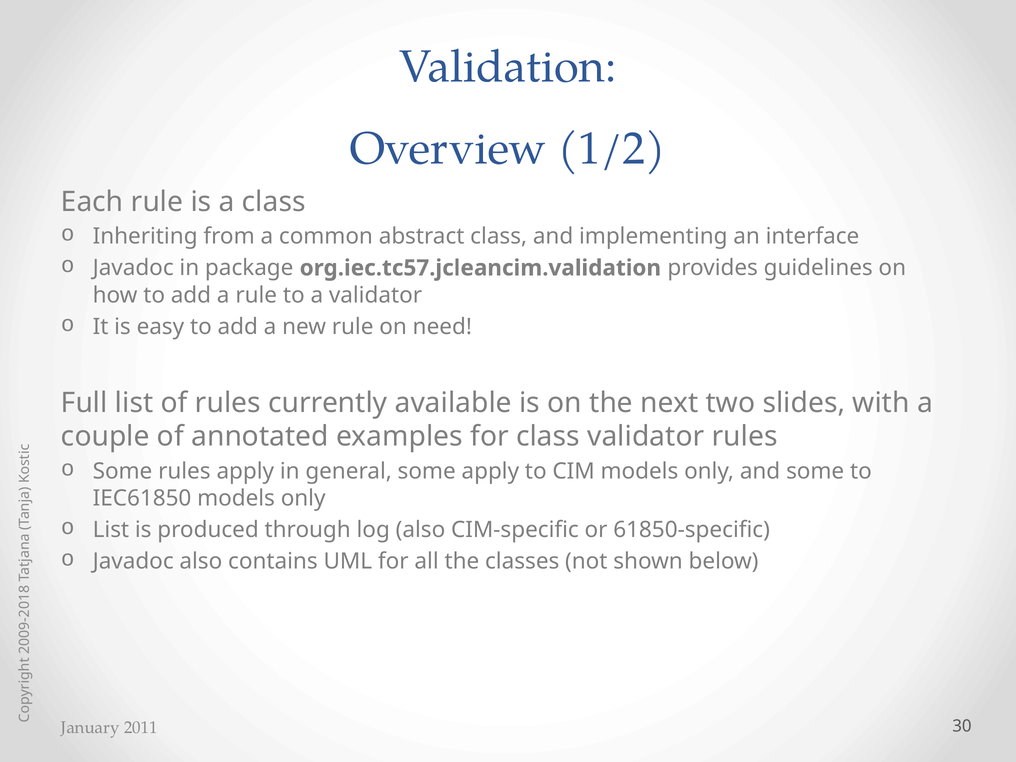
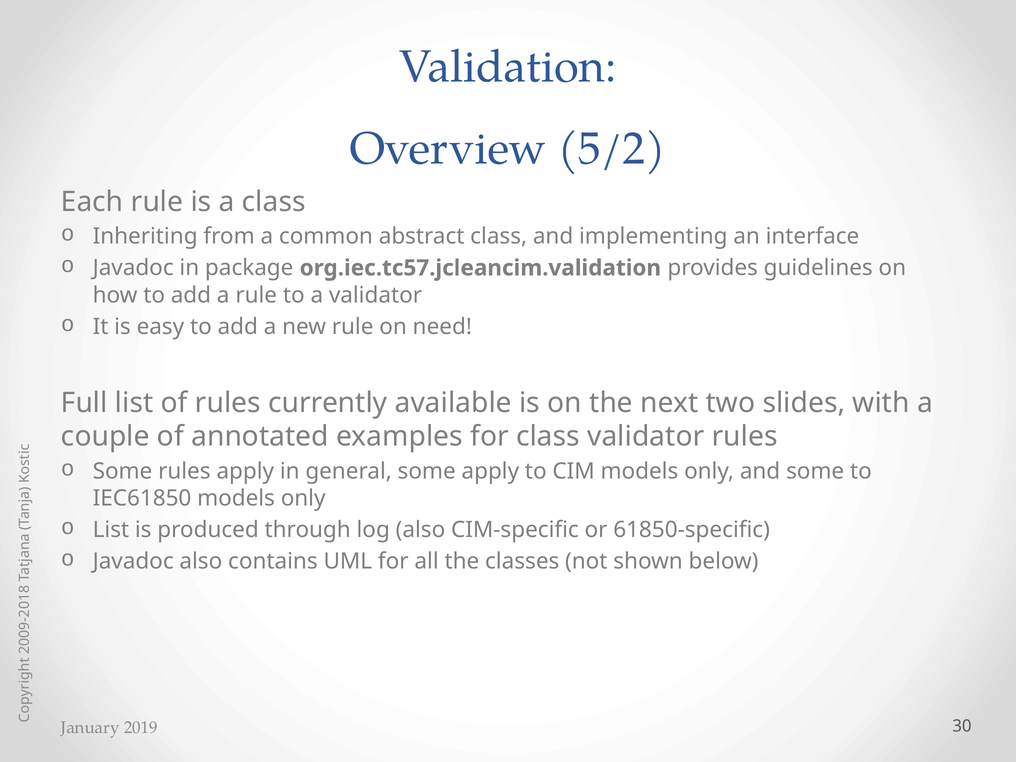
1/2: 1/2 -> 5/2 (612, 149)
2011: 2011 -> 2019 (141, 728)
